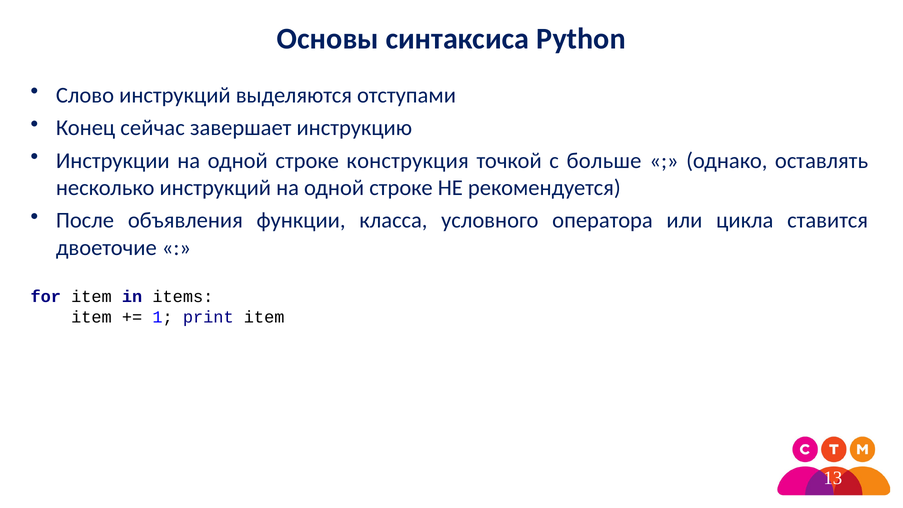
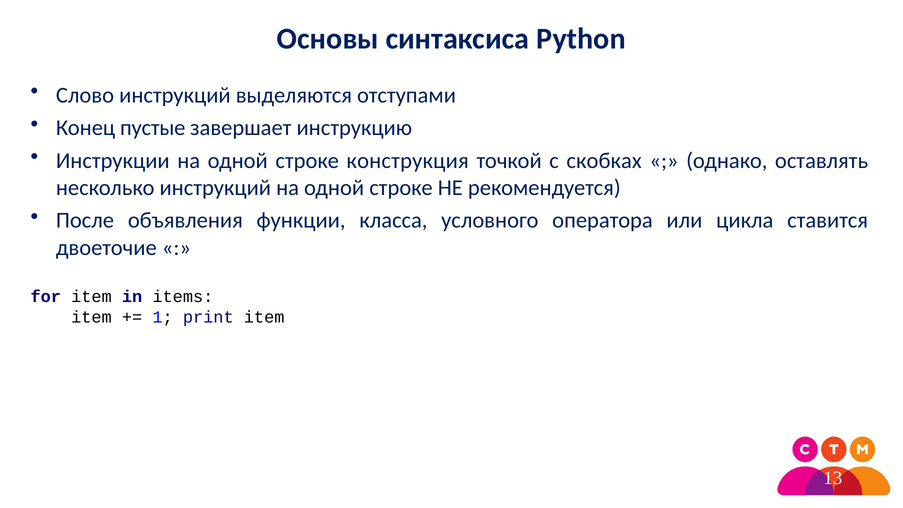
сейчас: сейчас -> пустые (153, 128)
больше: больше -> скобках (604, 161)
